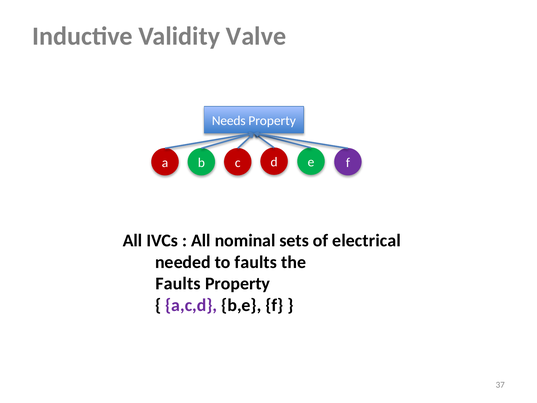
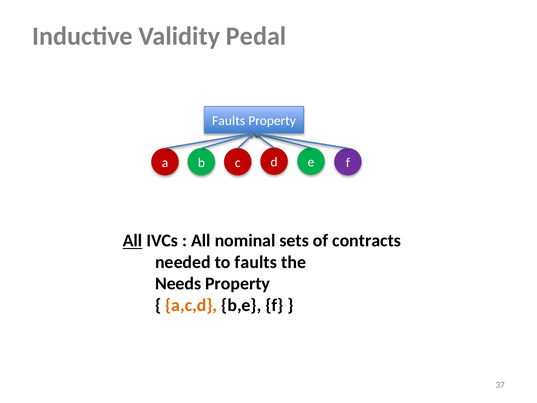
Valve: Valve -> Pedal (256, 36)
Needs: Needs -> Faults (229, 121)
All underline: none -> present (133, 241)
electrical: electrical -> contracts (367, 241)
Faults: Faults -> Needs (178, 284)
a,c,d colour: purple -> orange (191, 305)
